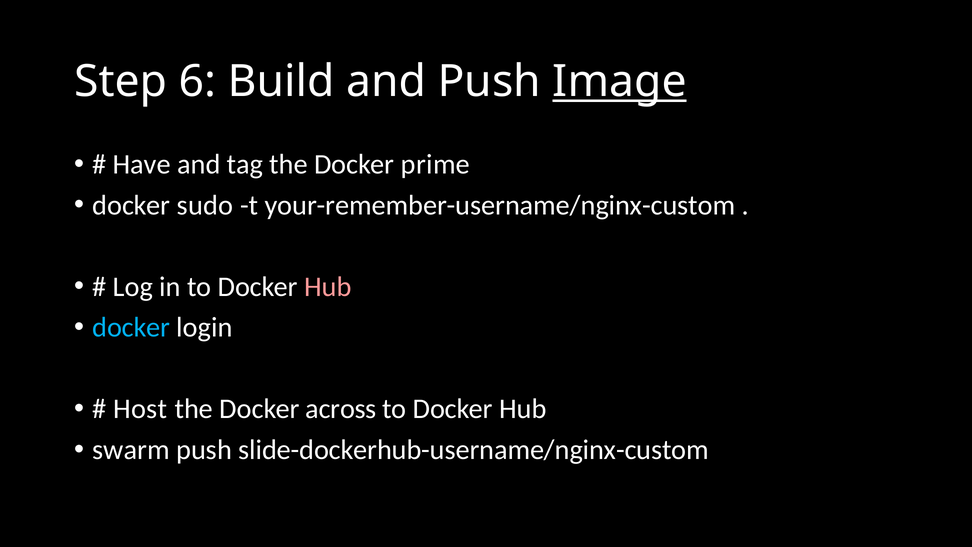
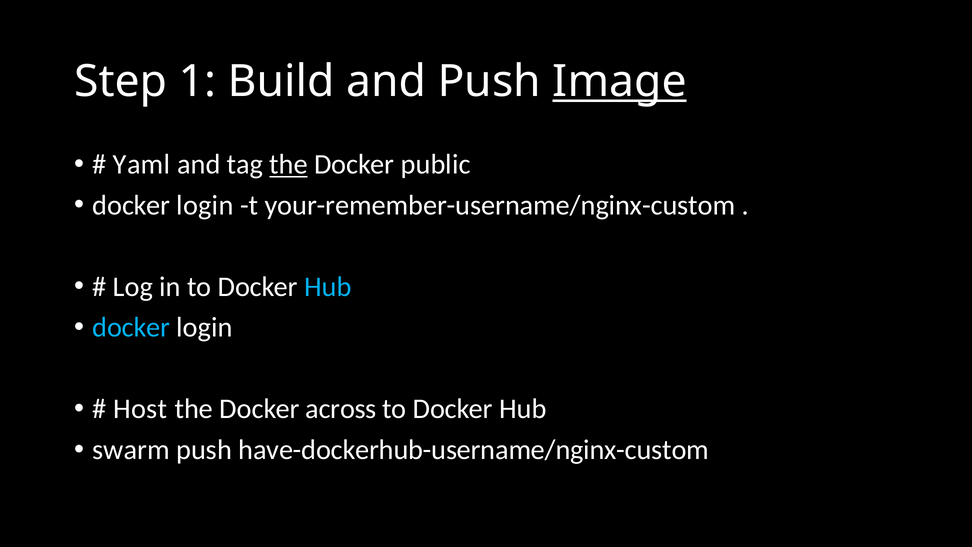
6: 6 -> 1 (197, 82)
Have: Have -> Yaml (142, 164)
the underline: none -> present (289, 164)
prime: prime -> public (436, 164)
sudo: sudo -> login (205, 205)
Hub colour: pink -> light blue (328, 287)
slide-dockerhub-username/nginx-custom: slide-dockerhub-username/nginx-custom -> have-dockerhub-username/nginx-custom (474, 450)
